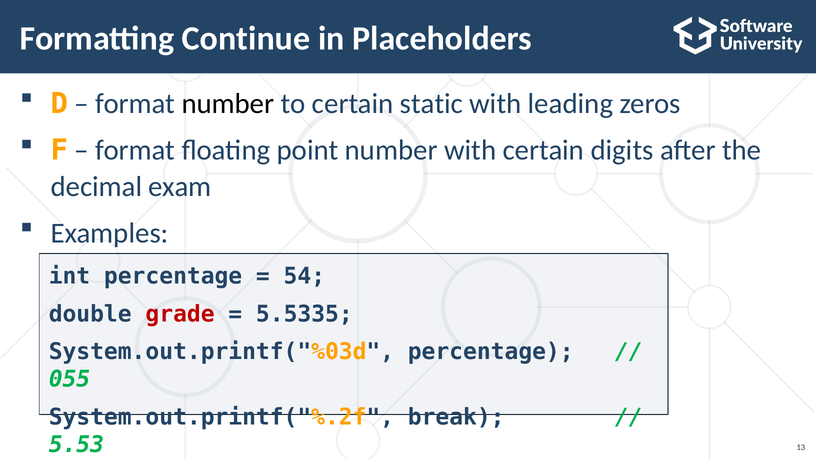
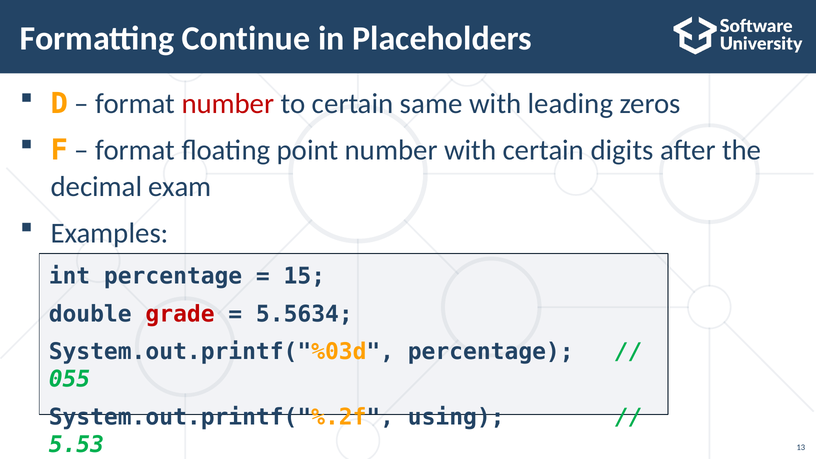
number colour: black -> red (228, 104)
static: static -> same (431, 104)
54: 54 -> 15 (304, 276)
5.5335: 5.5335 -> 5.5634 (304, 314)
break: break -> using (456, 417)
